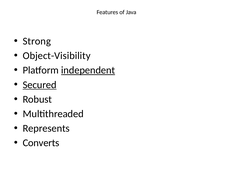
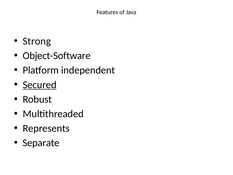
Object-Visibility: Object-Visibility -> Object-Software (57, 56)
independent underline: present -> none (88, 70)
Converts: Converts -> Separate (41, 143)
